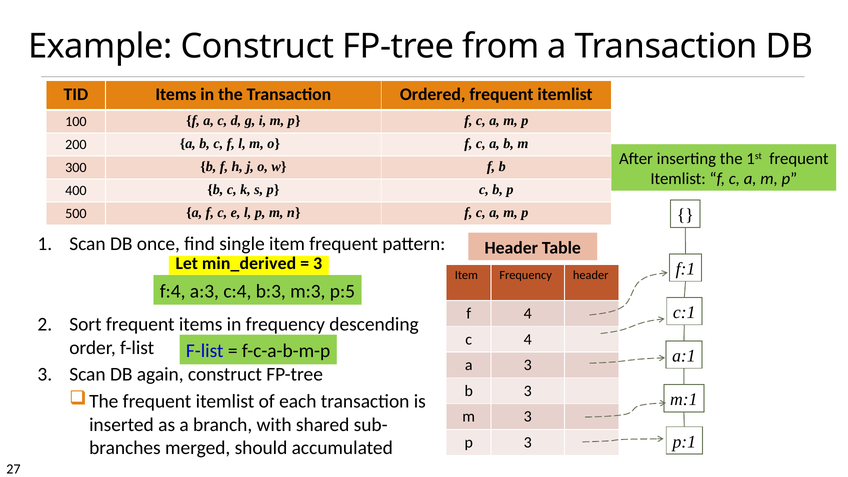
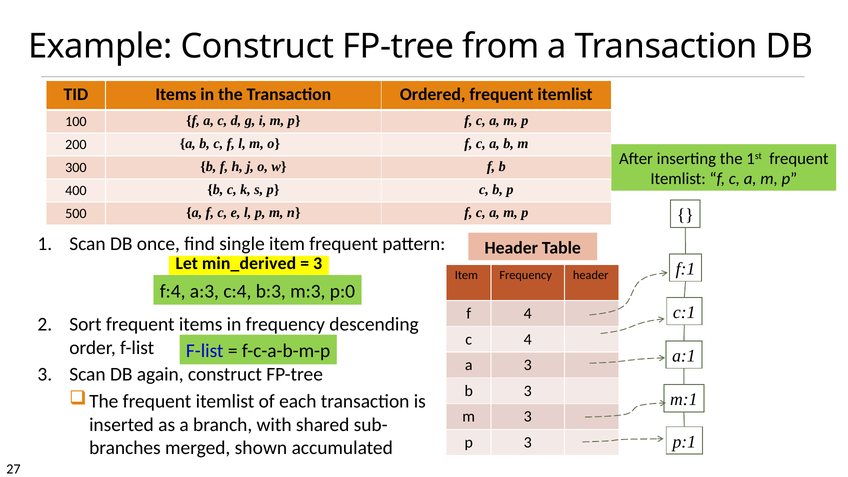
p:5: p:5 -> p:0 (342, 291)
should: should -> shown (261, 448)
